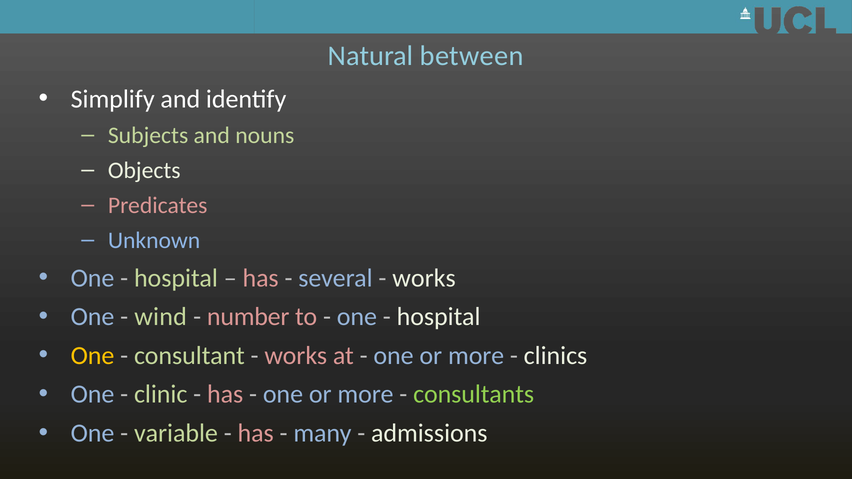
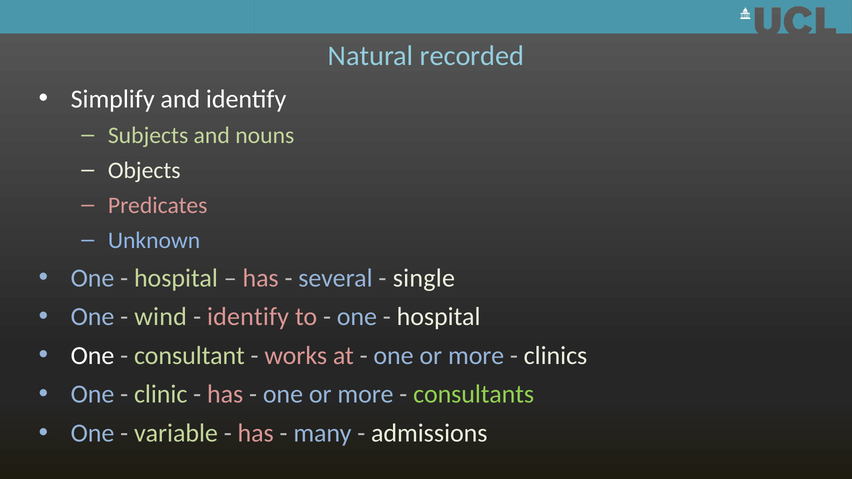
between: between -> recorded (472, 56)
works: works -> single (424, 278)
number: number -> identify (248, 317)
One colour: yellow -> white (93, 356)
